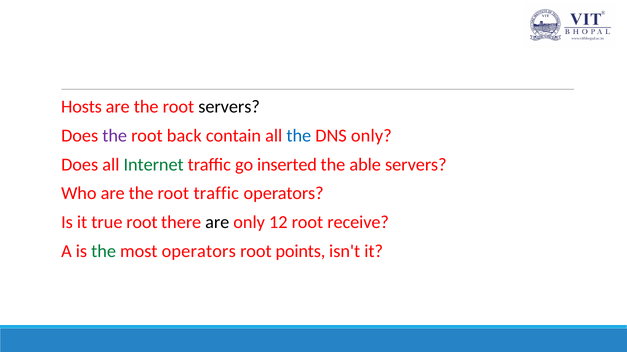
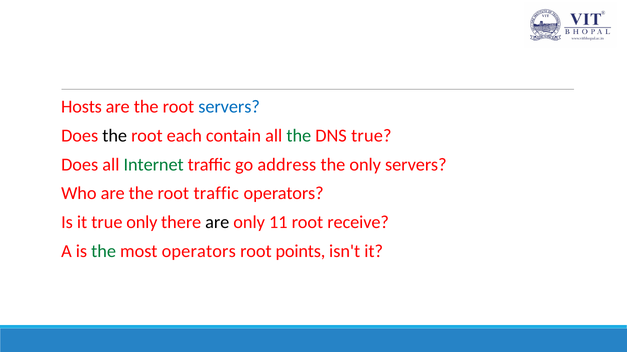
servers colour: black -> blue (229, 107)
the colour: purple -> black (115, 136)
back: back -> each (184, 136)
the colour: blue -> green (299, 136)
DNS only: only -> true (371, 136)
inserted: inserted -> address (287, 165)
the able: able -> only (365, 165)
true root: root -> only (142, 223)
12: 12 -> 11 (278, 223)
